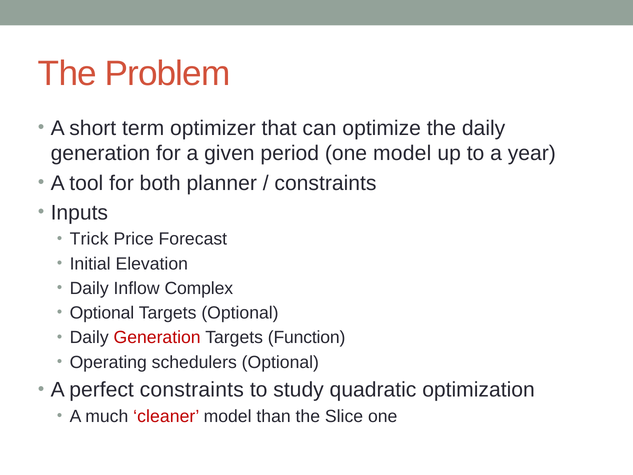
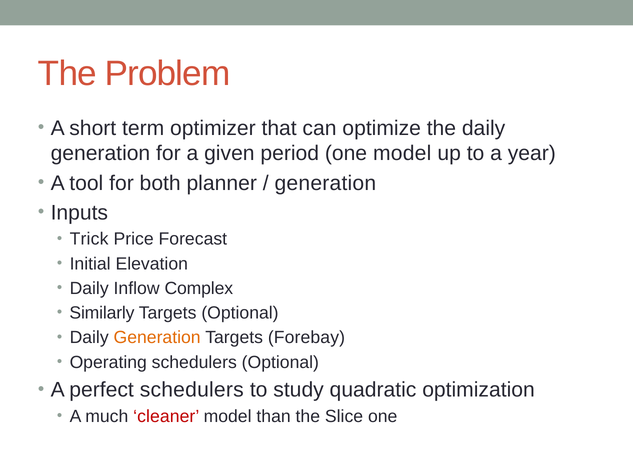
constraints: constraints -> generation (325, 183)
Optional: Optional -> Similarly (102, 313)
Generation colour: red -> orange (157, 337)
Function: Function -> Forebay (306, 337)
perfect constraints: constraints -> schedulers (192, 390)
